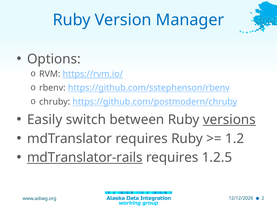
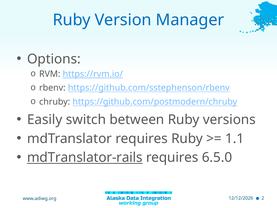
versions underline: present -> none (229, 119)
1.2: 1.2 -> 1.1 (235, 138)
1.2.5: 1.2.5 -> 6.5.0 (217, 157)
